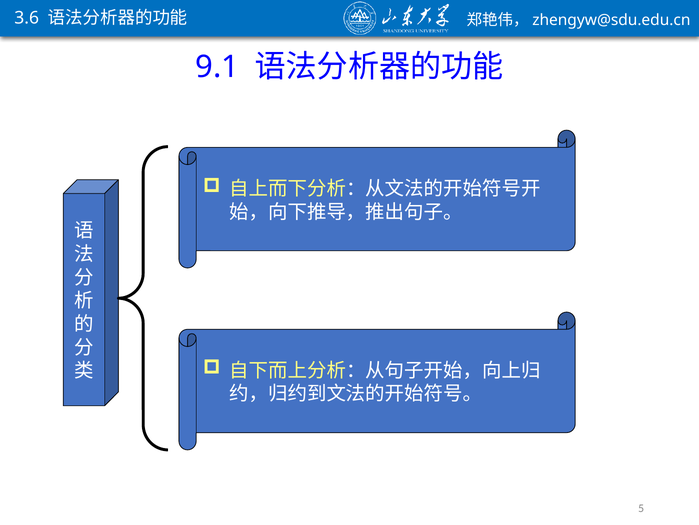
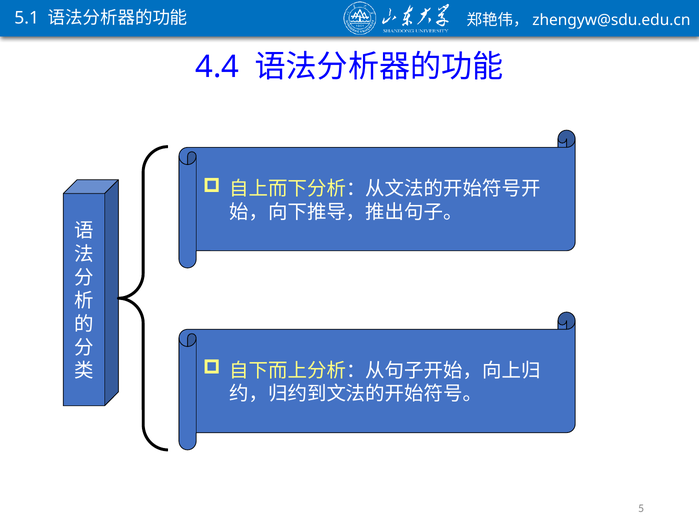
3.6: 3.6 -> 5.1 (27, 18)
9.1: 9.1 -> 4.4 (217, 67)
